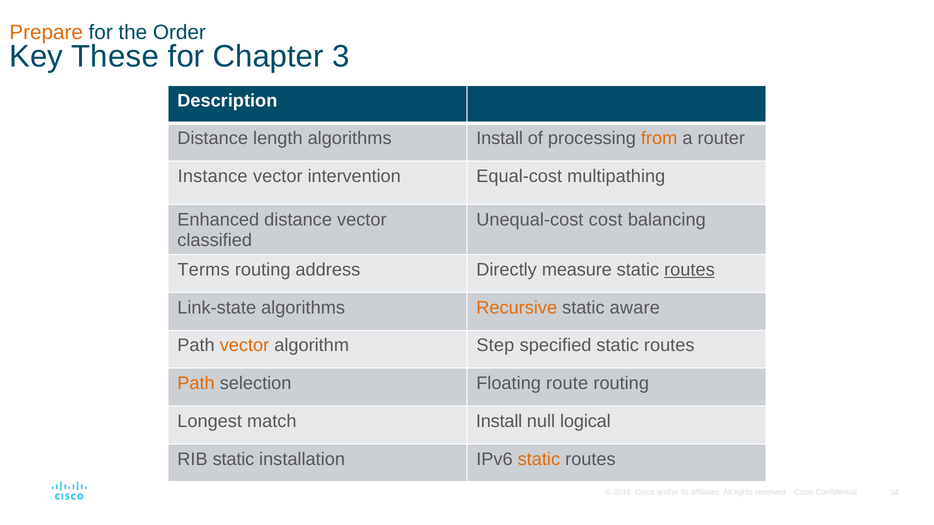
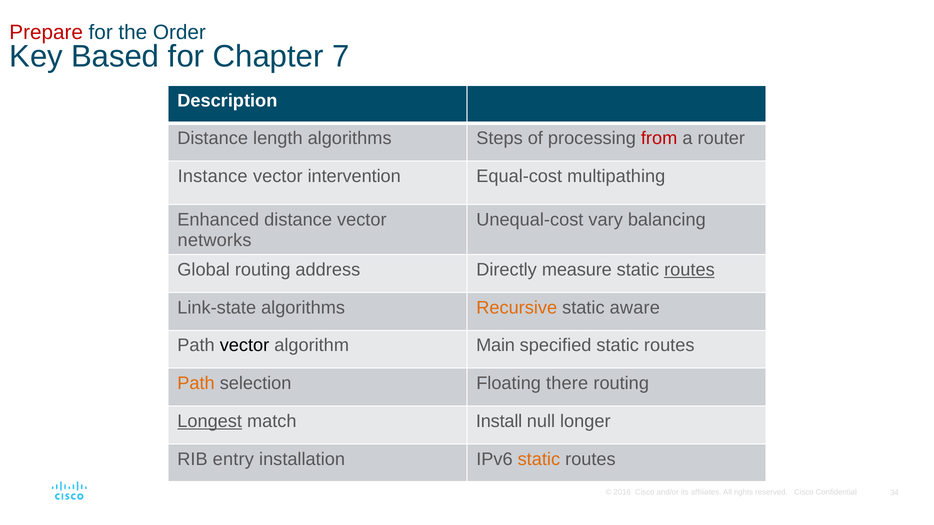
Prepare colour: orange -> red (46, 32)
These: These -> Based (115, 57)
3: 3 -> 7 (341, 57)
algorithms Install: Install -> Steps (500, 139)
from colour: orange -> red (659, 139)
cost: cost -> vary (606, 220)
classified: classified -> networks (215, 240)
Terms: Terms -> Global (204, 270)
vector colour: orange -> black (244, 346)
Step: Step -> Main (496, 346)
route: route -> there (567, 384)
Longest underline: none -> present (210, 422)
logical: logical -> longer (585, 422)
RIB static: static -> entry (233, 459)
